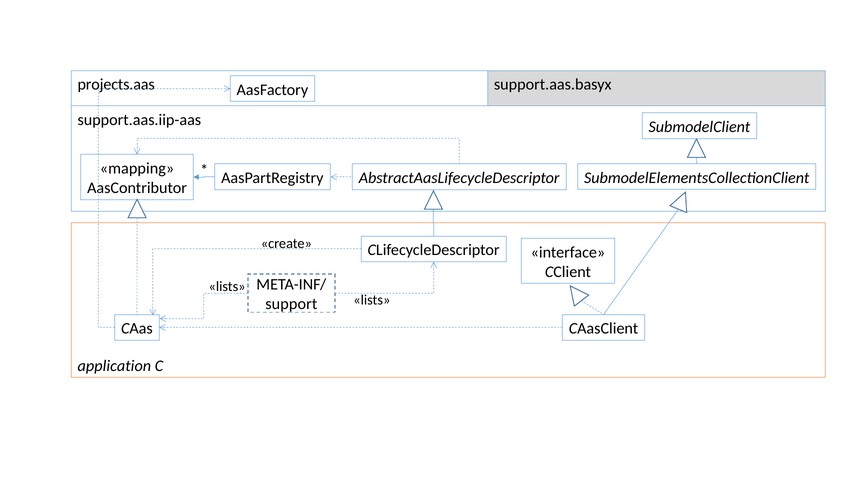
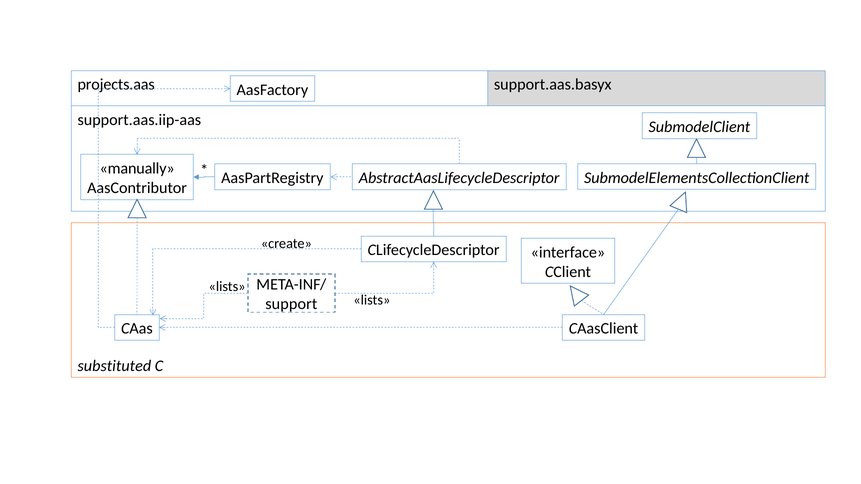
mapping: mapping -> manually (137, 169)
application: application -> substituted (114, 366)
